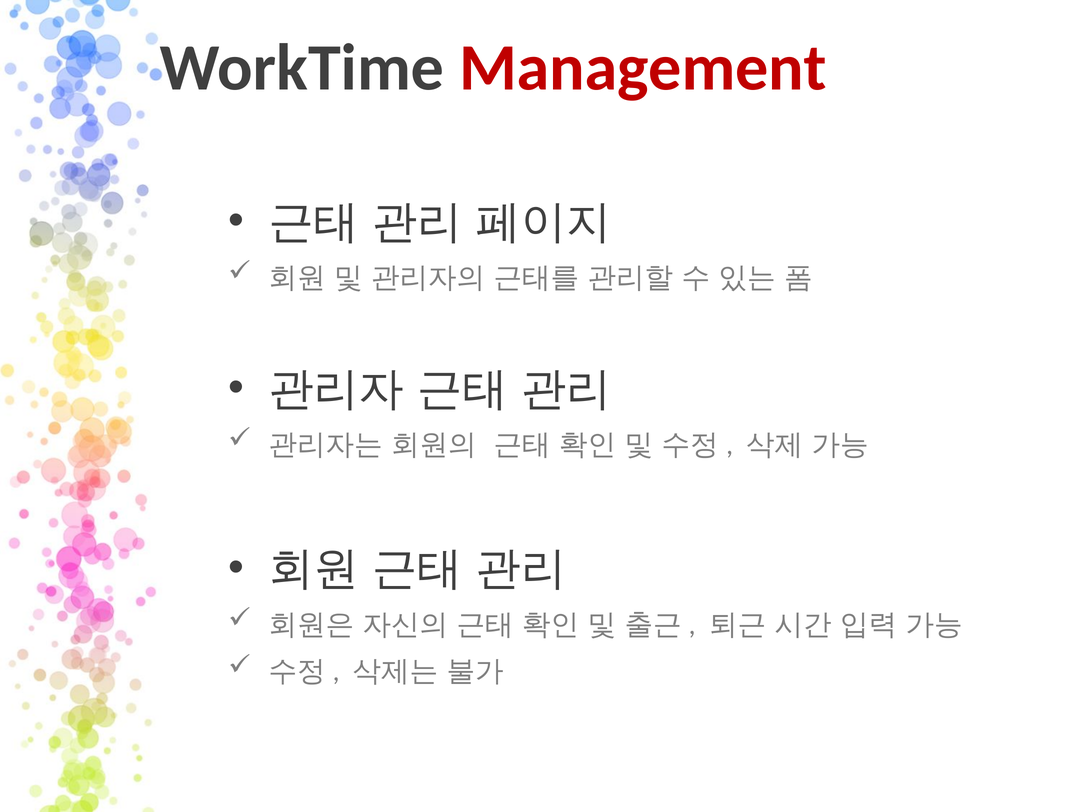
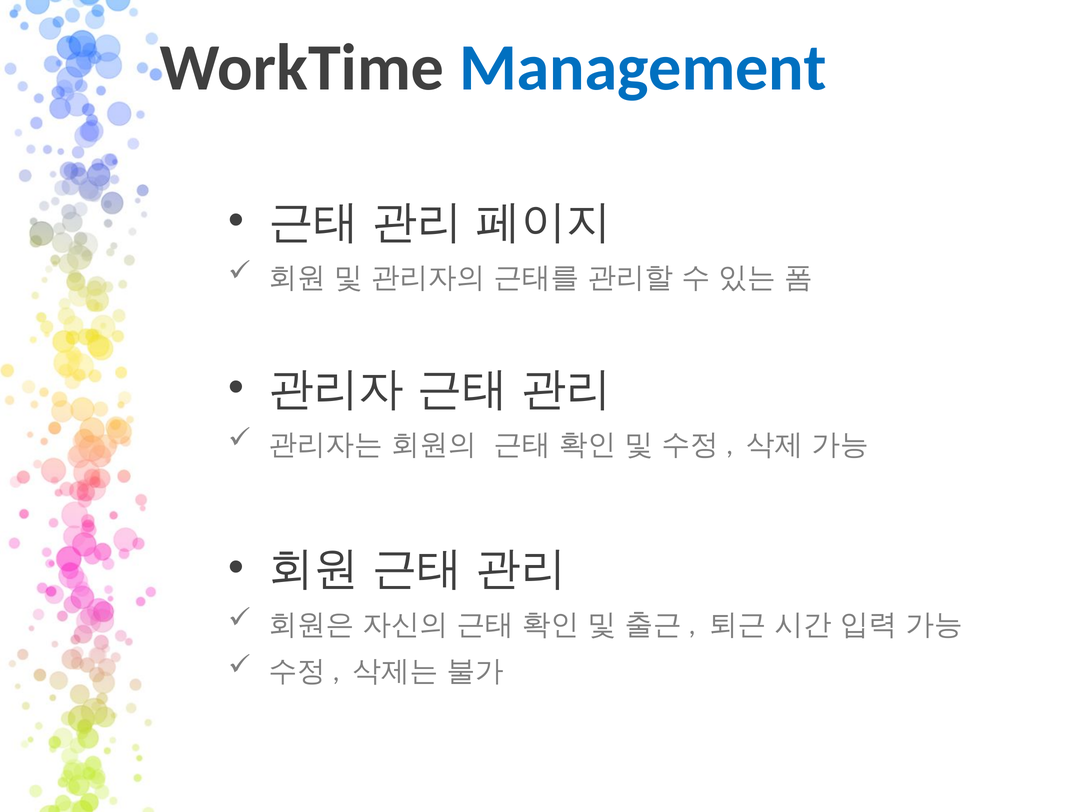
Management colour: red -> blue (643, 68)
